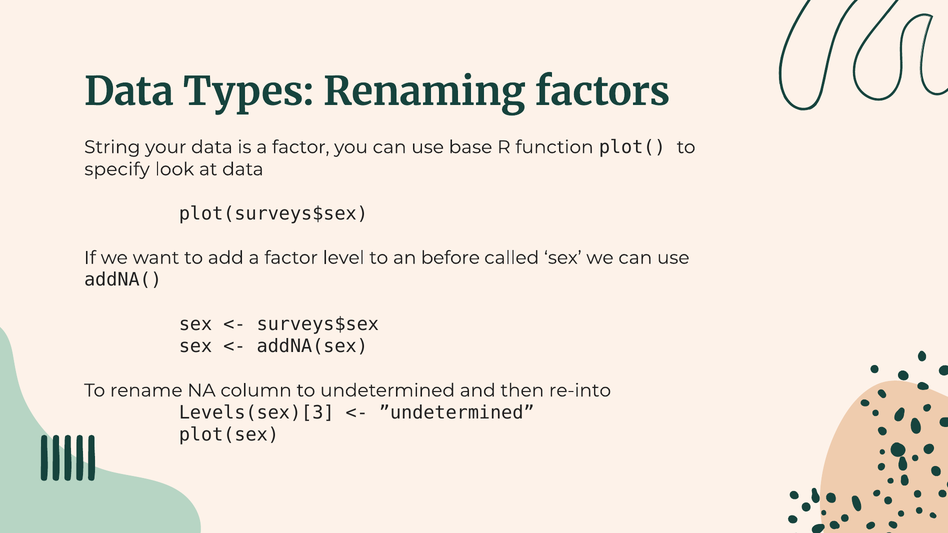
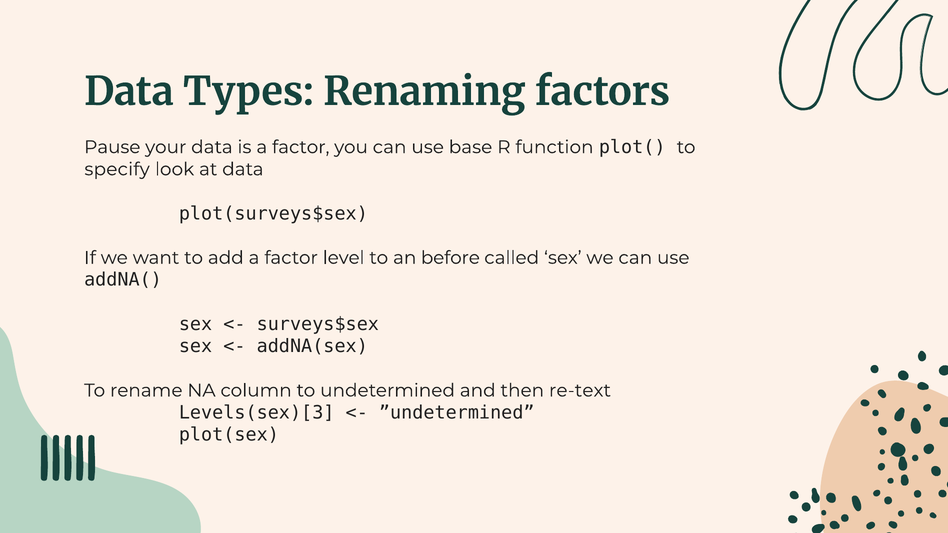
String: String -> Pause (112, 147)
re-into: re-into -> re-text (580, 391)
